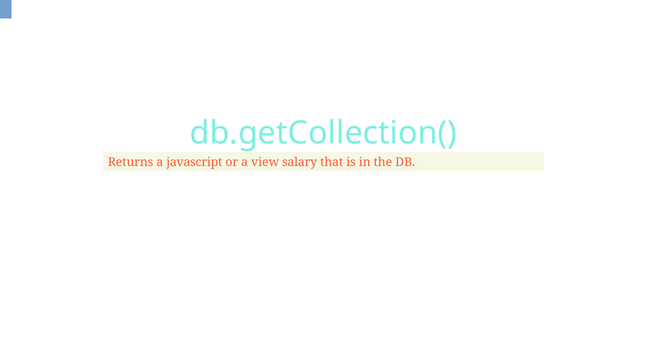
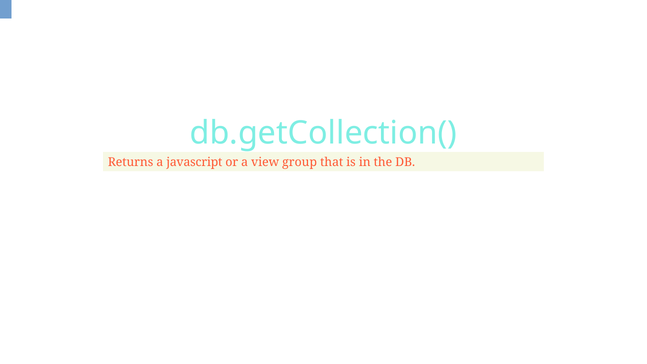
salary: salary -> group (300, 162)
